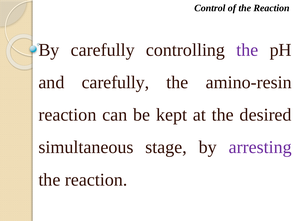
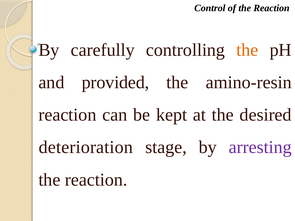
the colour: purple -> orange (247, 50)
and carefully: carefully -> provided (115, 82)
simultaneous: simultaneous -> deterioration (86, 147)
